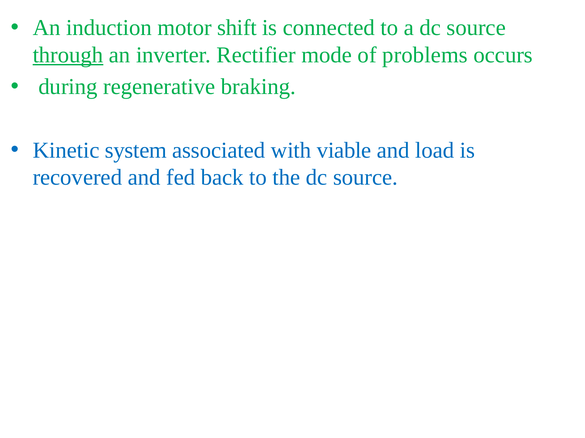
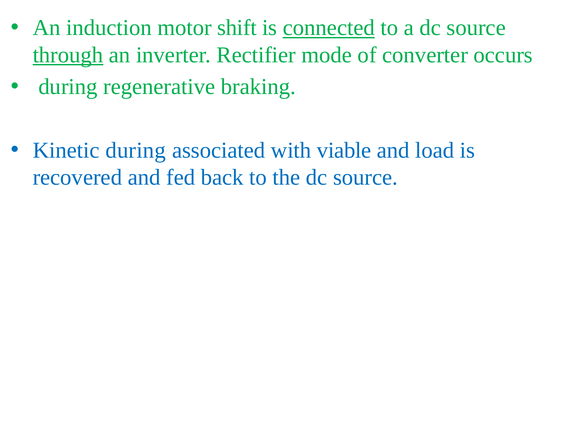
connected underline: none -> present (329, 28)
problems: problems -> converter (425, 55)
Kinetic system: system -> during (136, 151)
